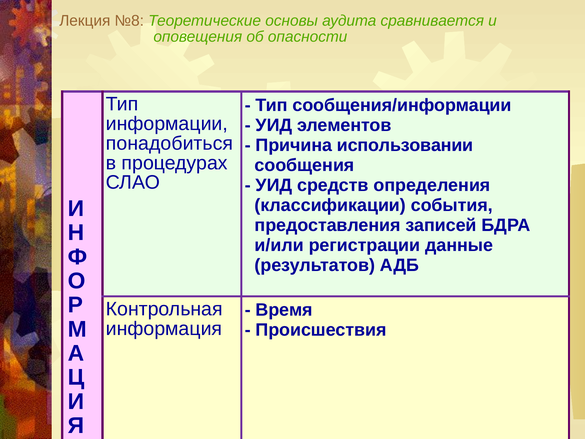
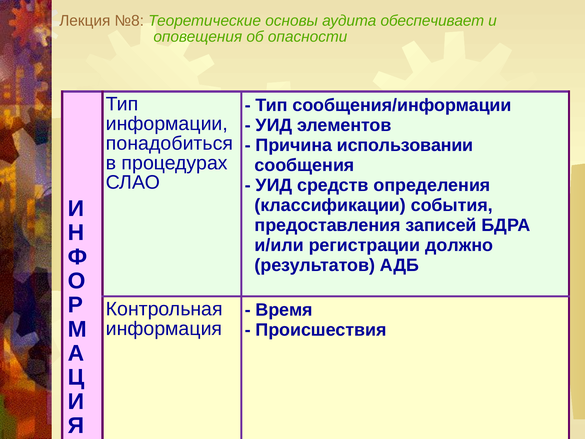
сравнивается: сравнивается -> обеспечивает (432, 21)
данные: данные -> должно (459, 245)
